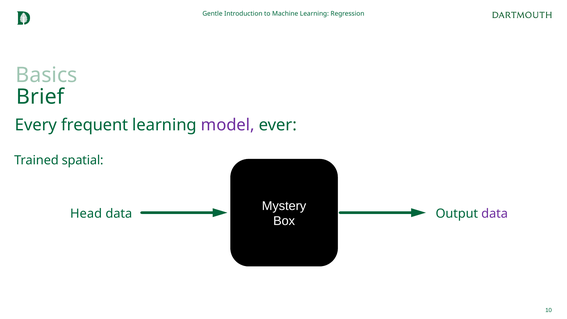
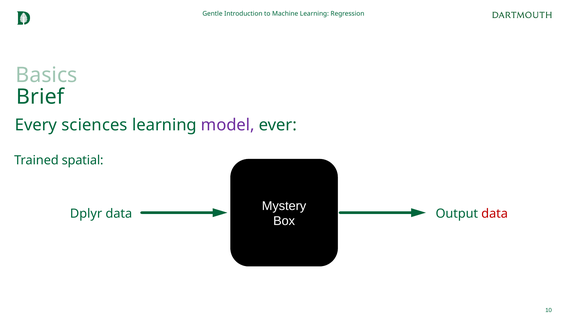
frequent: frequent -> sciences (95, 125)
Head: Head -> Dplyr (86, 214)
data colour: purple -> red (495, 214)
